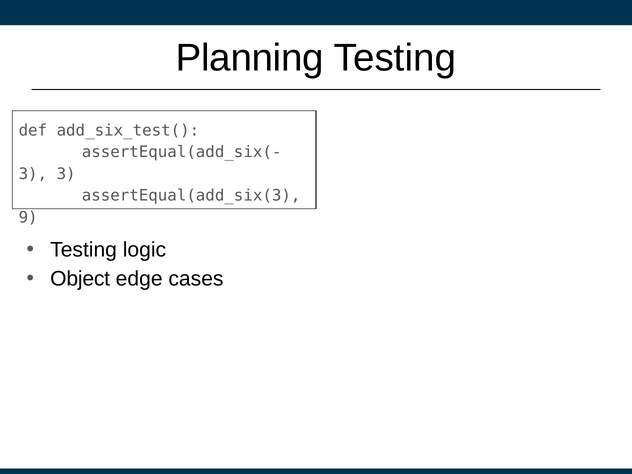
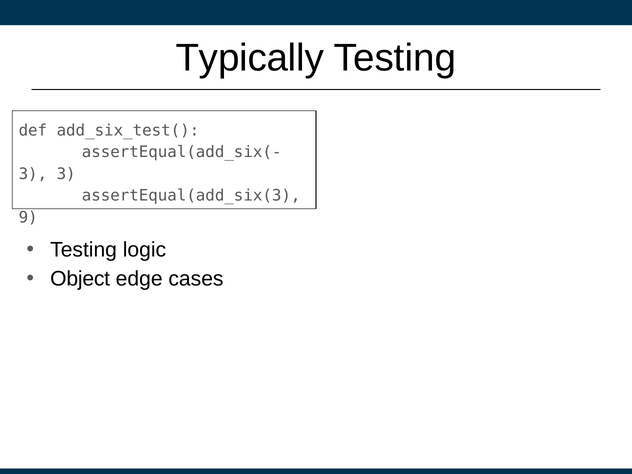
Planning: Planning -> Typically (250, 58)
